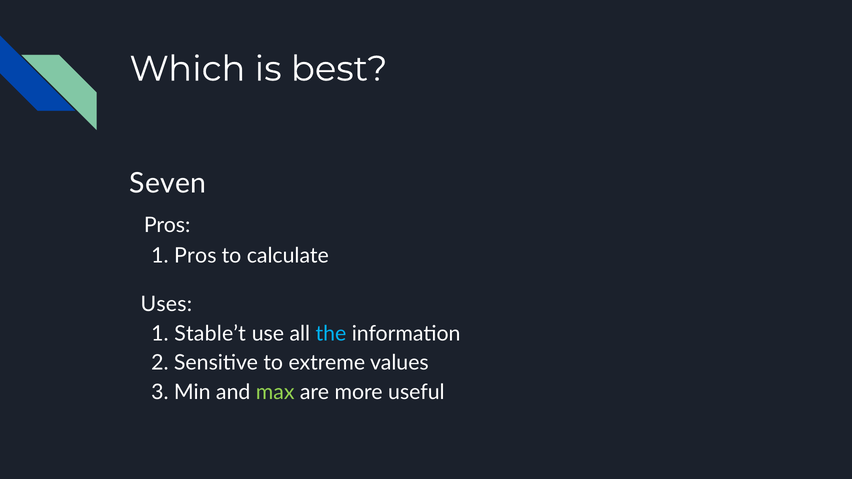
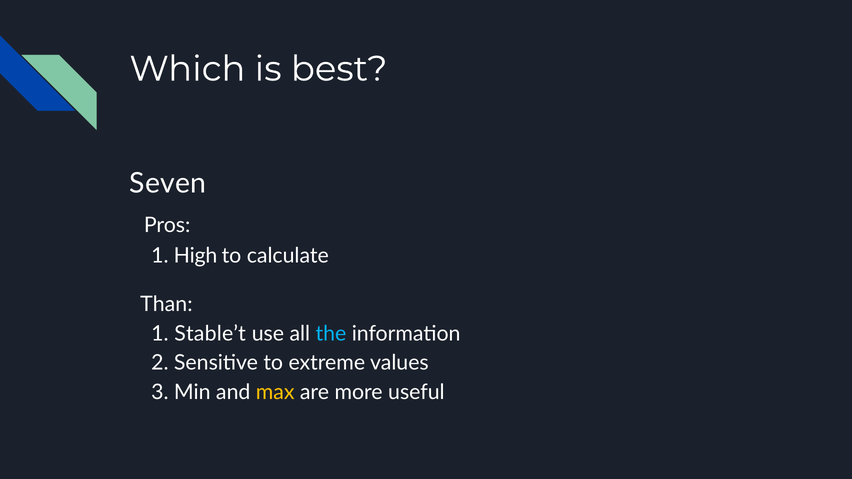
1 Pros: Pros -> High (195, 256)
Uses: Uses -> Than (166, 304)
max colour: light green -> yellow (275, 392)
